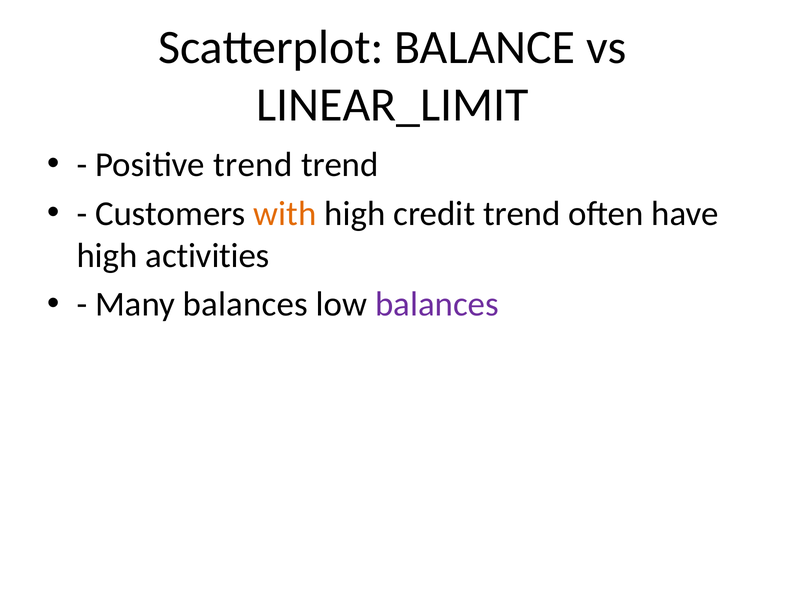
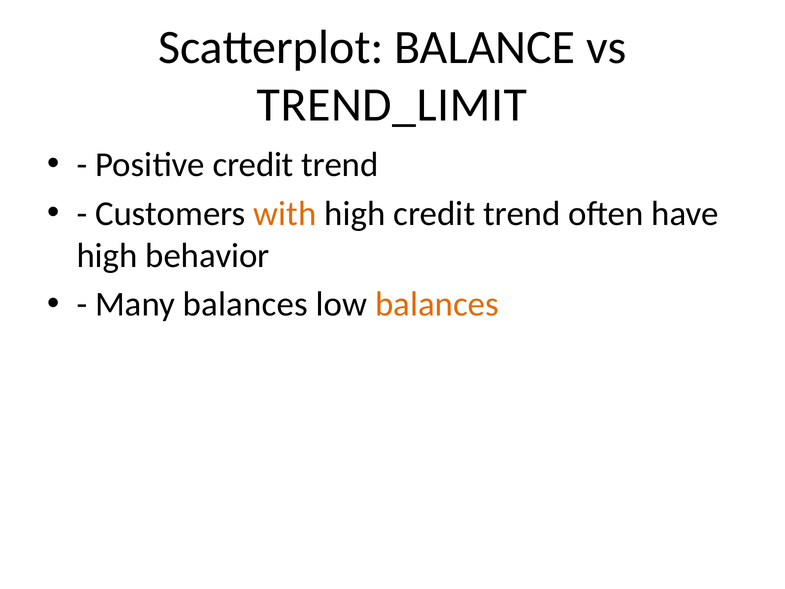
LINEAR_LIMIT: LINEAR_LIMIT -> TREND_LIMIT (392, 105)
Positive trend: trend -> credit (253, 165)
activities: activities -> behavior (207, 255)
balances colour: purple -> orange (437, 304)
